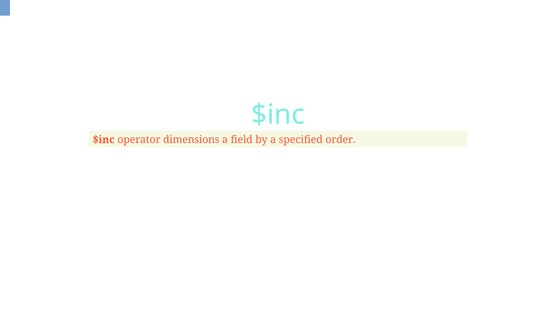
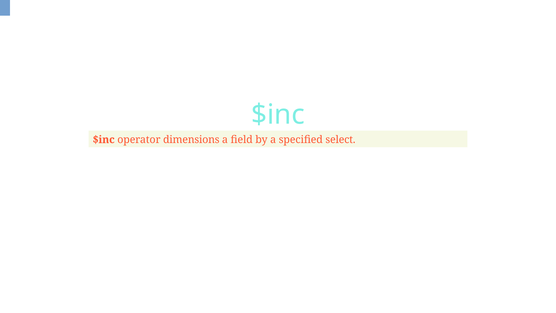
order: order -> select (340, 140)
